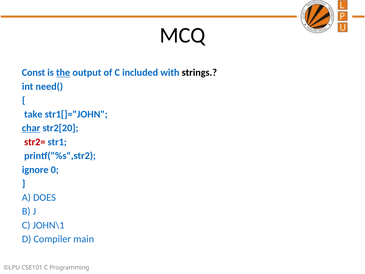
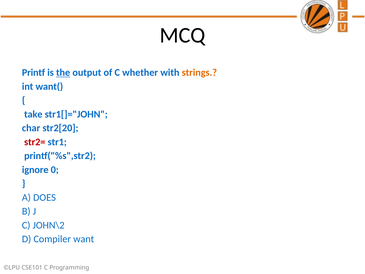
Const: Const -> Printf (33, 72)
included: included -> whether (140, 72)
strings colour: black -> orange (199, 72)
need(: need( -> want( (49, 86)
char underline: present -> none (31, 128)
JOHN\1: JOHN\1 -> JOHN\2 (49, 225)
main: main -> want (84, 239)
